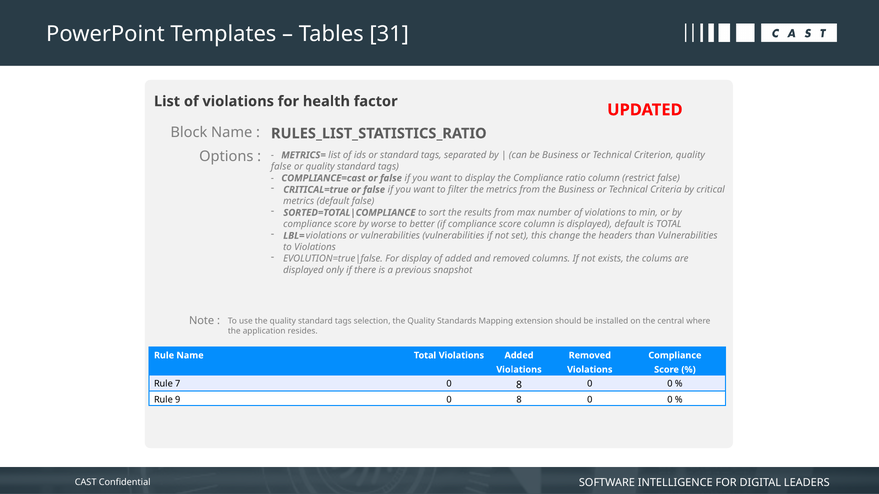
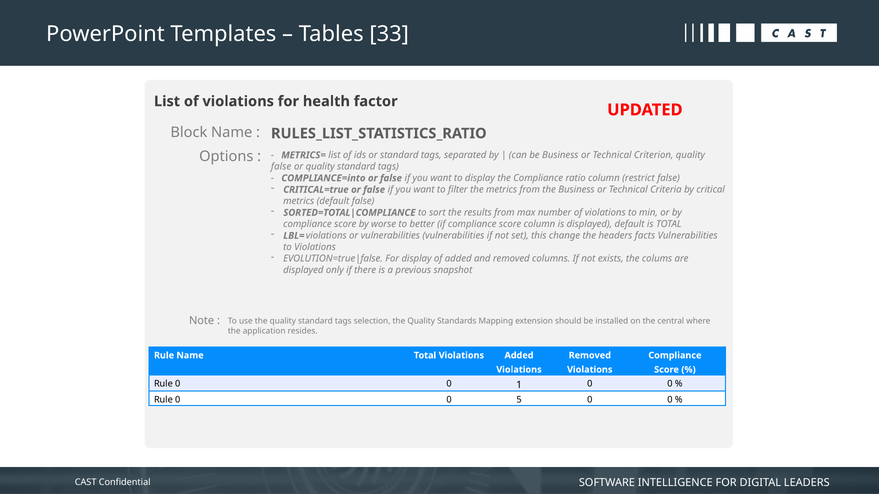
31: 31 -> 33 (389, 34)
COMPLIANCE=cast: COMPLIANCE=cast -> COMPLIANCE=into (323, 178)
than: than -> facts (645, 236)
7: 7 -> 0 (178, 384)
8: 8 -> 1 (519, 385)
9: 9 -> 0 (178, 400)
8: 8 -> 5 (519, 400)
